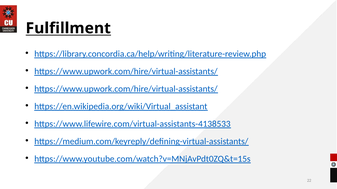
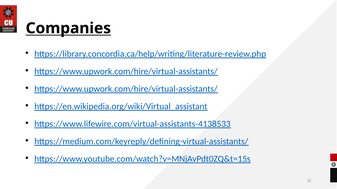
Fulfillment: Fulfillment -> Companies (68, 28)
